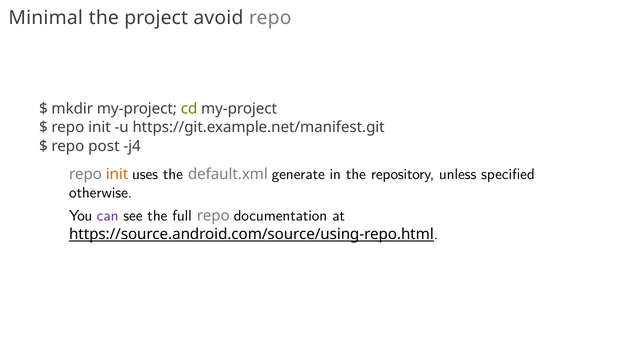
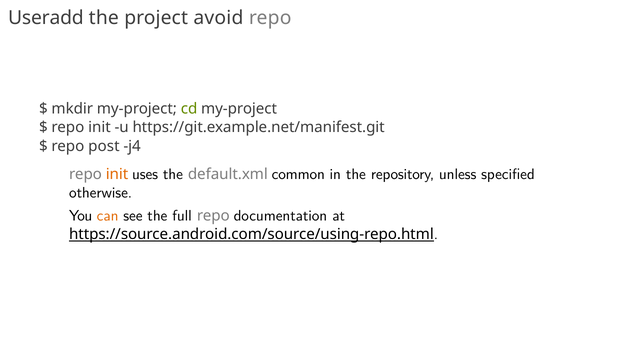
Minimal: Minimal -> Useradd (46, 18)
generate: generate -> common (298, 174)
can colour: purple -> orange (108, 216)
